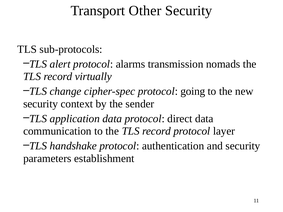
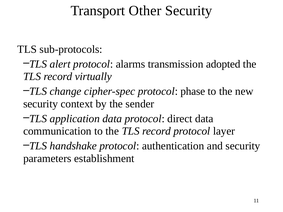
nomads: nomads -> adopted (223, 64)
going: going -> phase (193, 91)
